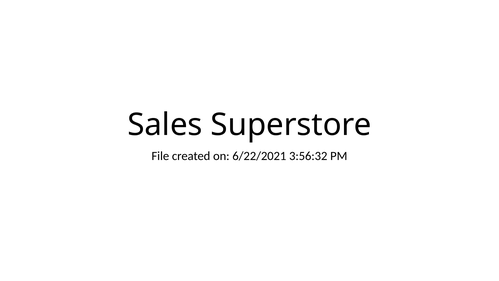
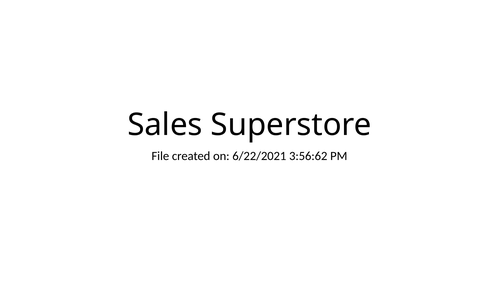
3:56:32: 3:56:32 -> 3:56:62 (308, 156)
